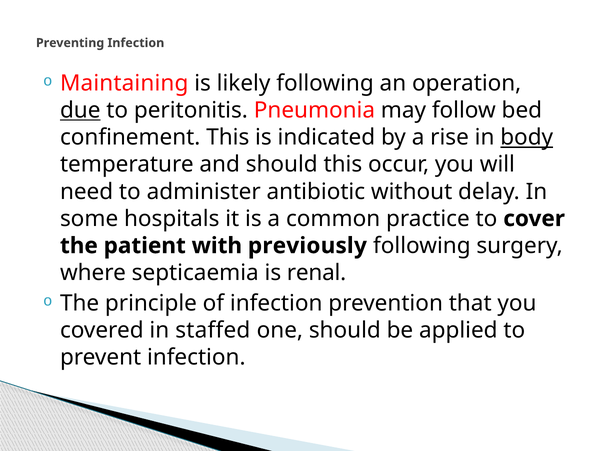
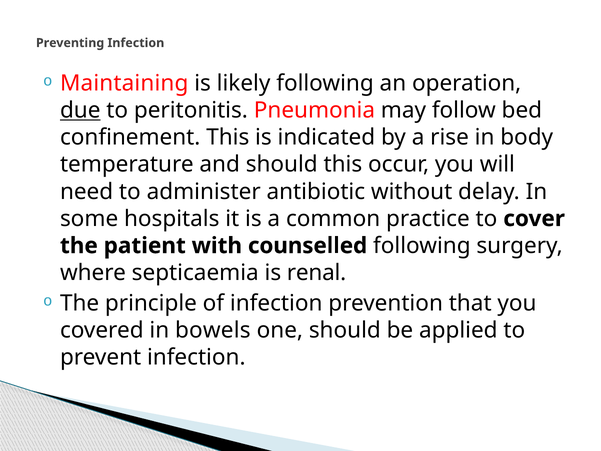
body underline: present -> none (527, 137)
previously: previously -> counselled (308, 246)
staffed: staffed -> bowels (213, 330)
